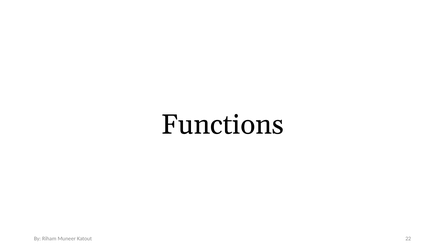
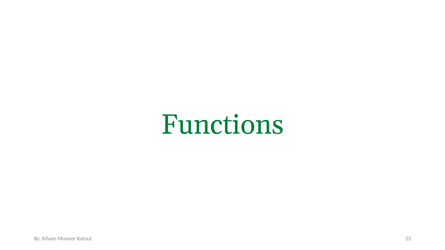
Functions colour: black -> green (222, 125)
